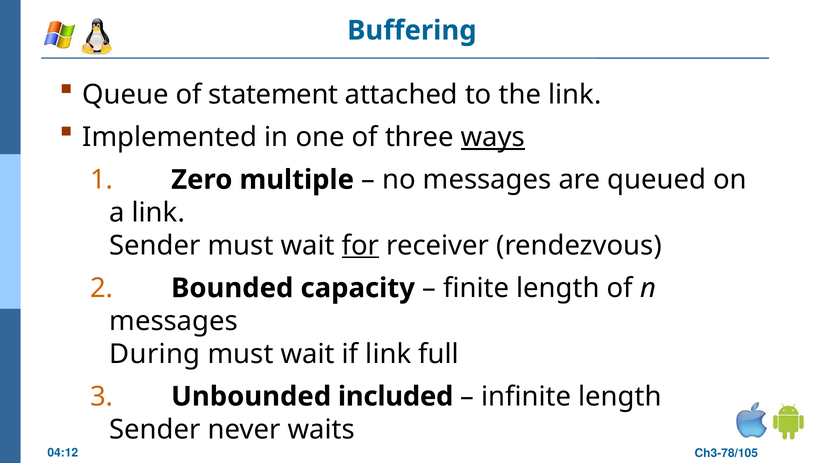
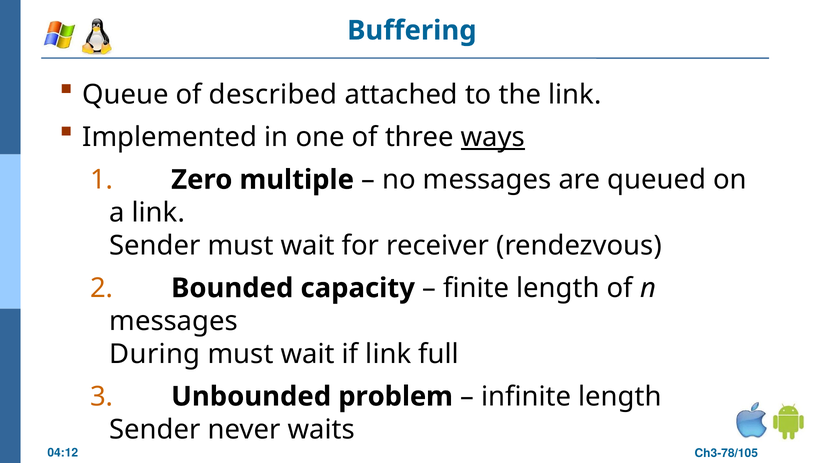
statement: statement -> described (273, 95)
for underline: present -> none (360, 246)
included: included -> problem (396, 397)
